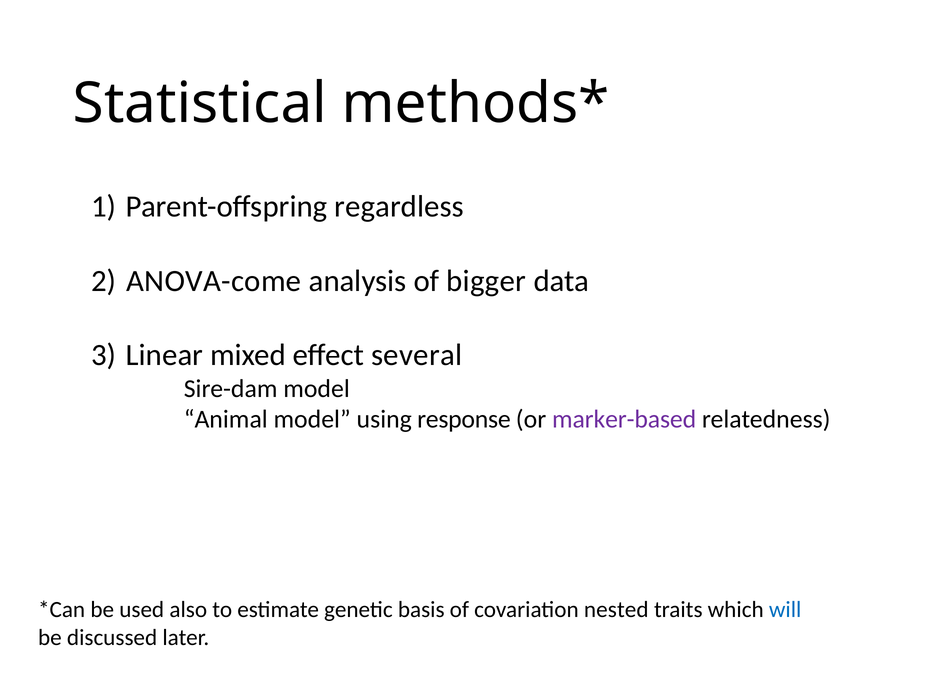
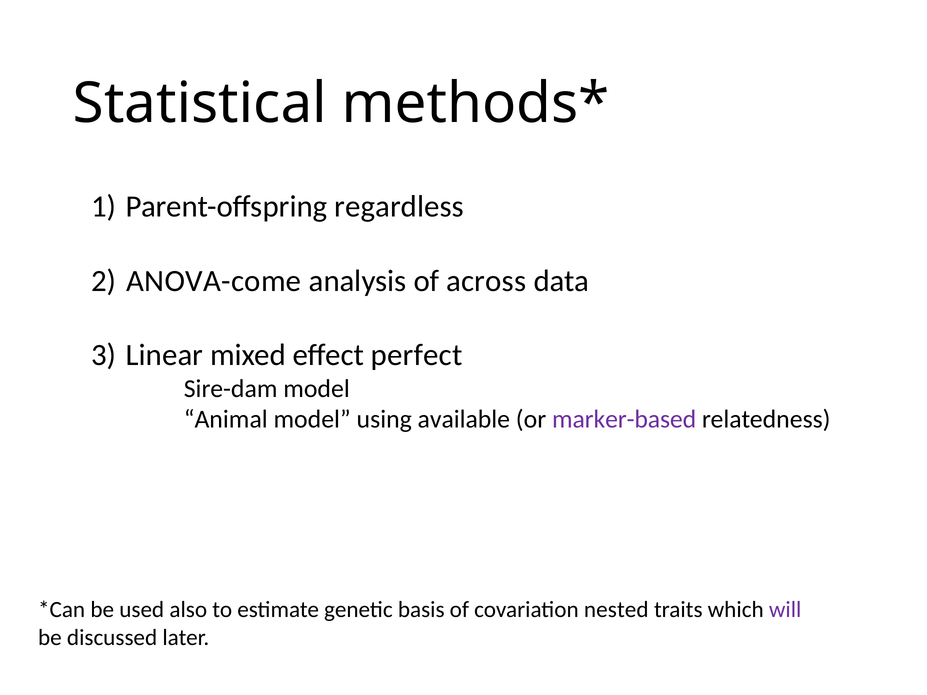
bigger: bigger -> across (486, 281)
several: several -> perfect (417, 355)
response: response -> available (464, 420)
will colour: blue -> purple (785, 610)
